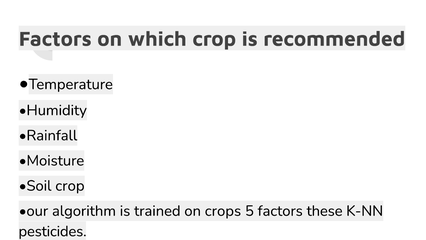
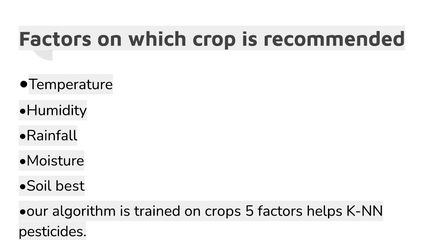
Soil crop: crop -> best (70, 185)
these: these -> helps (325, 211)
